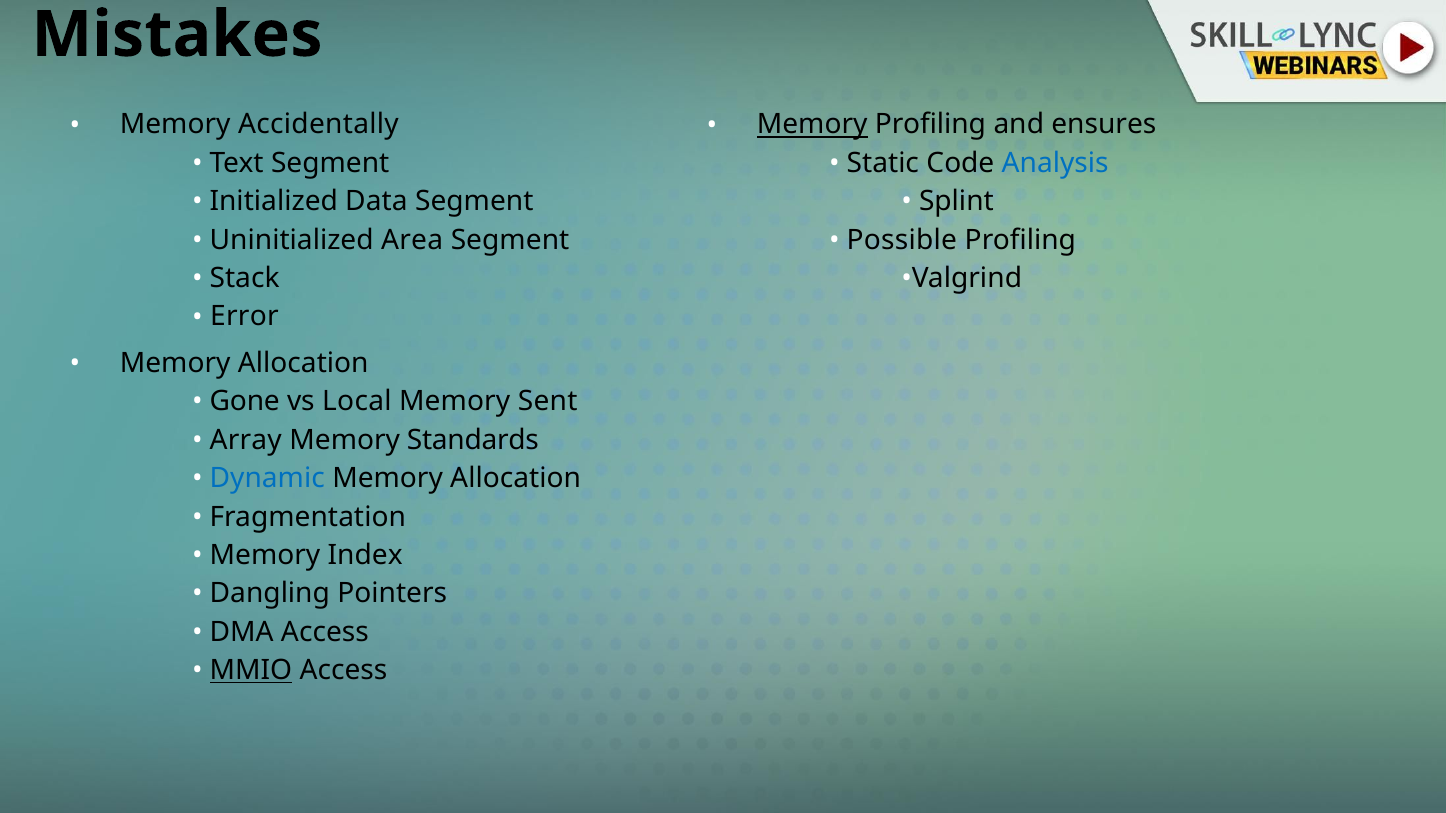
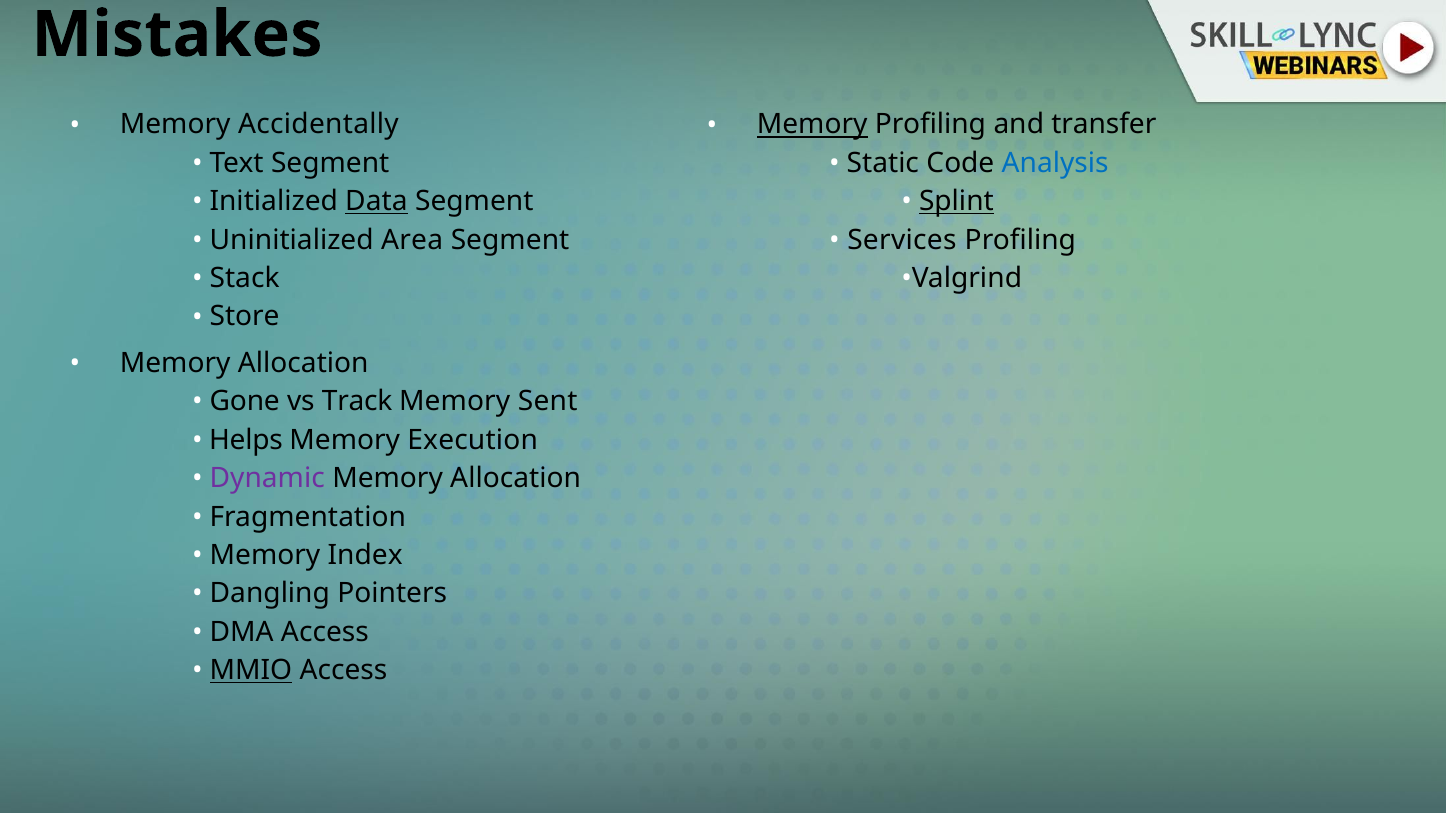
ensures: ensures -> transfer (1104, 125)
Data underline: none -> present (376, 202)
Splint underline: none -> present (956, 202)
Possible: Possible -> Services (902, 240)
Error: Error -> Store (245, 317)
Local: Local -> Track (357, 402)
Array: Array -> Helps (246, 440)
Standards: Standards -> Execution (473, 440)
Dynamic colour: blue -> purple (267, 479)
